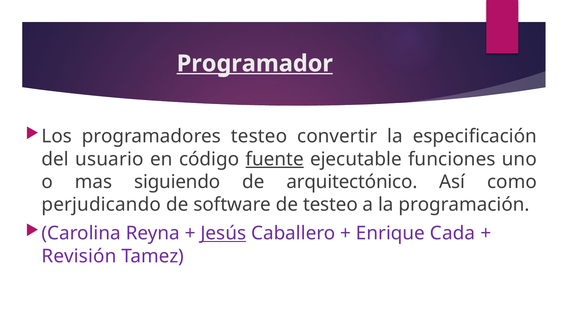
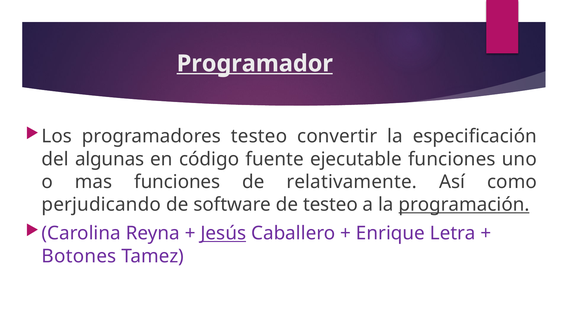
usuario: usuario -> algunas (110, 159)
fuente underline: present -> none (275, 159)
mas siguiendo: siguiendo -> funciones (177, 182)
arquitectónico: arquitectónico -> relativamente (352, 182)
programación underline: none -> present (464, 204)
Cada: Cada -> Letra (453, 233)
Revisión: Revisión -> Botones (79, 256)
